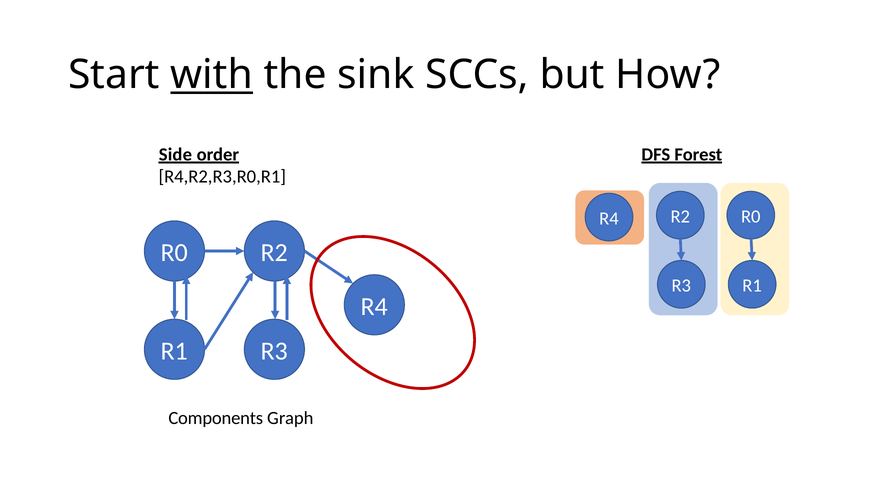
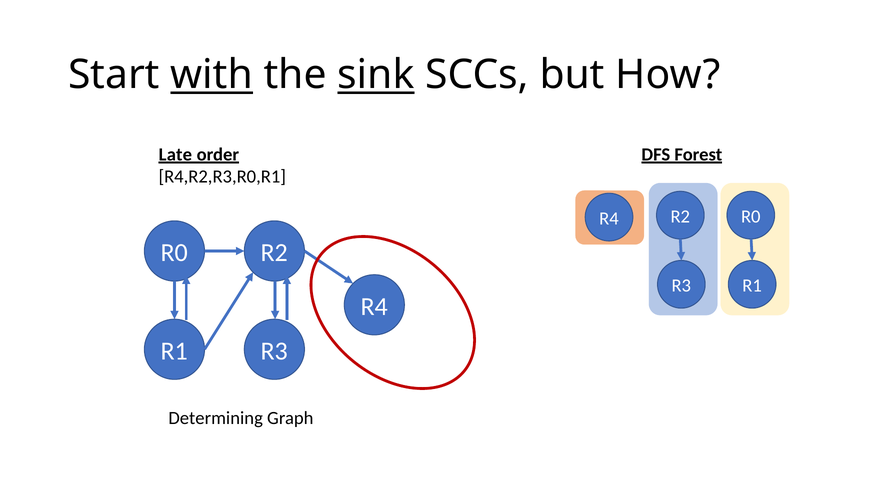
sink underline: none -> present (376, 75)
Side: Side -> Late (175, 154)
Components: Components -> Determining (216, 418)
